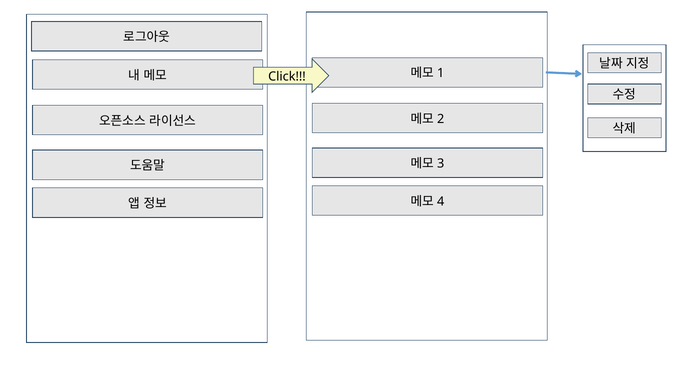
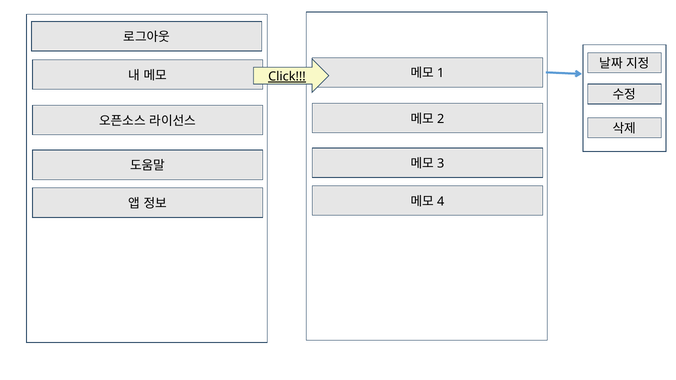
Click underline: none -> present (287, 77)
